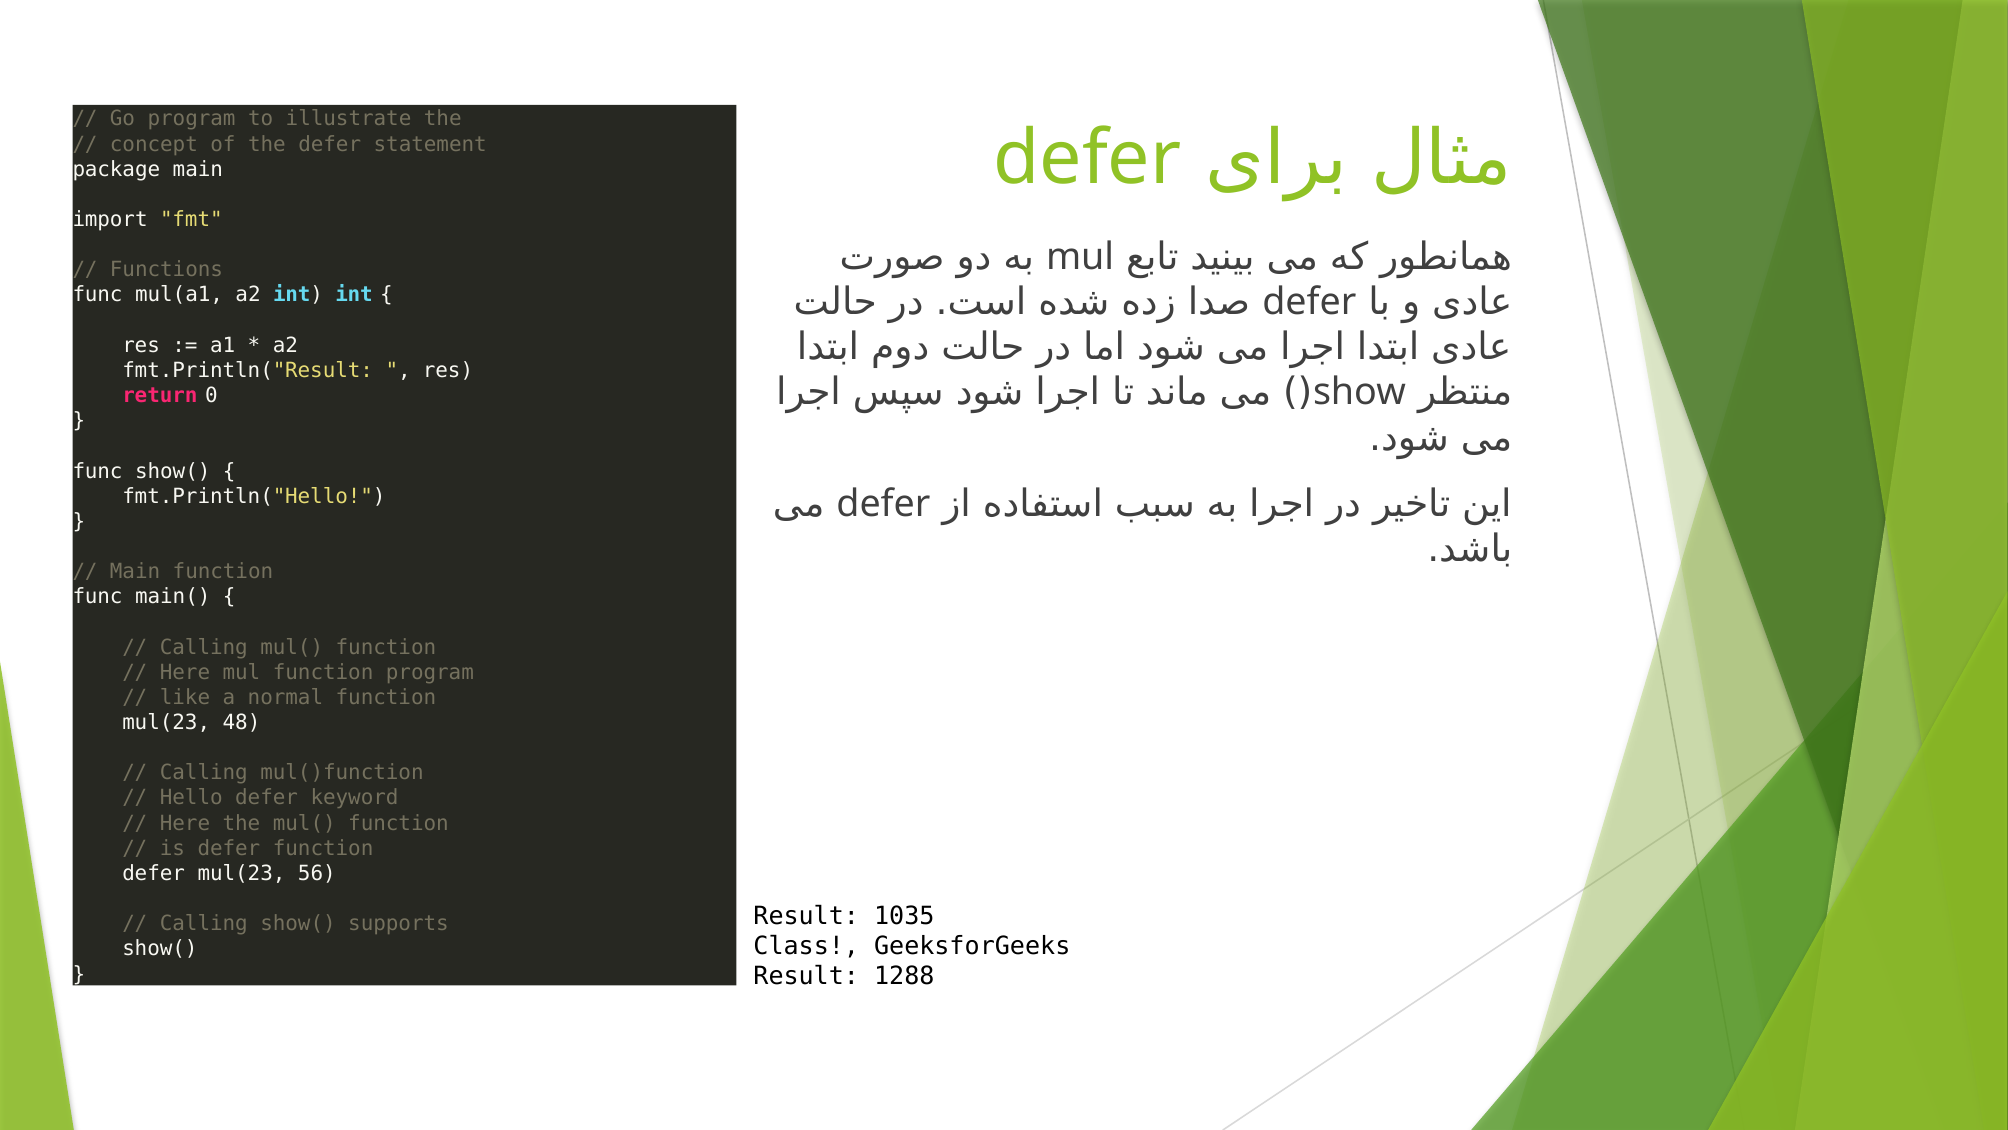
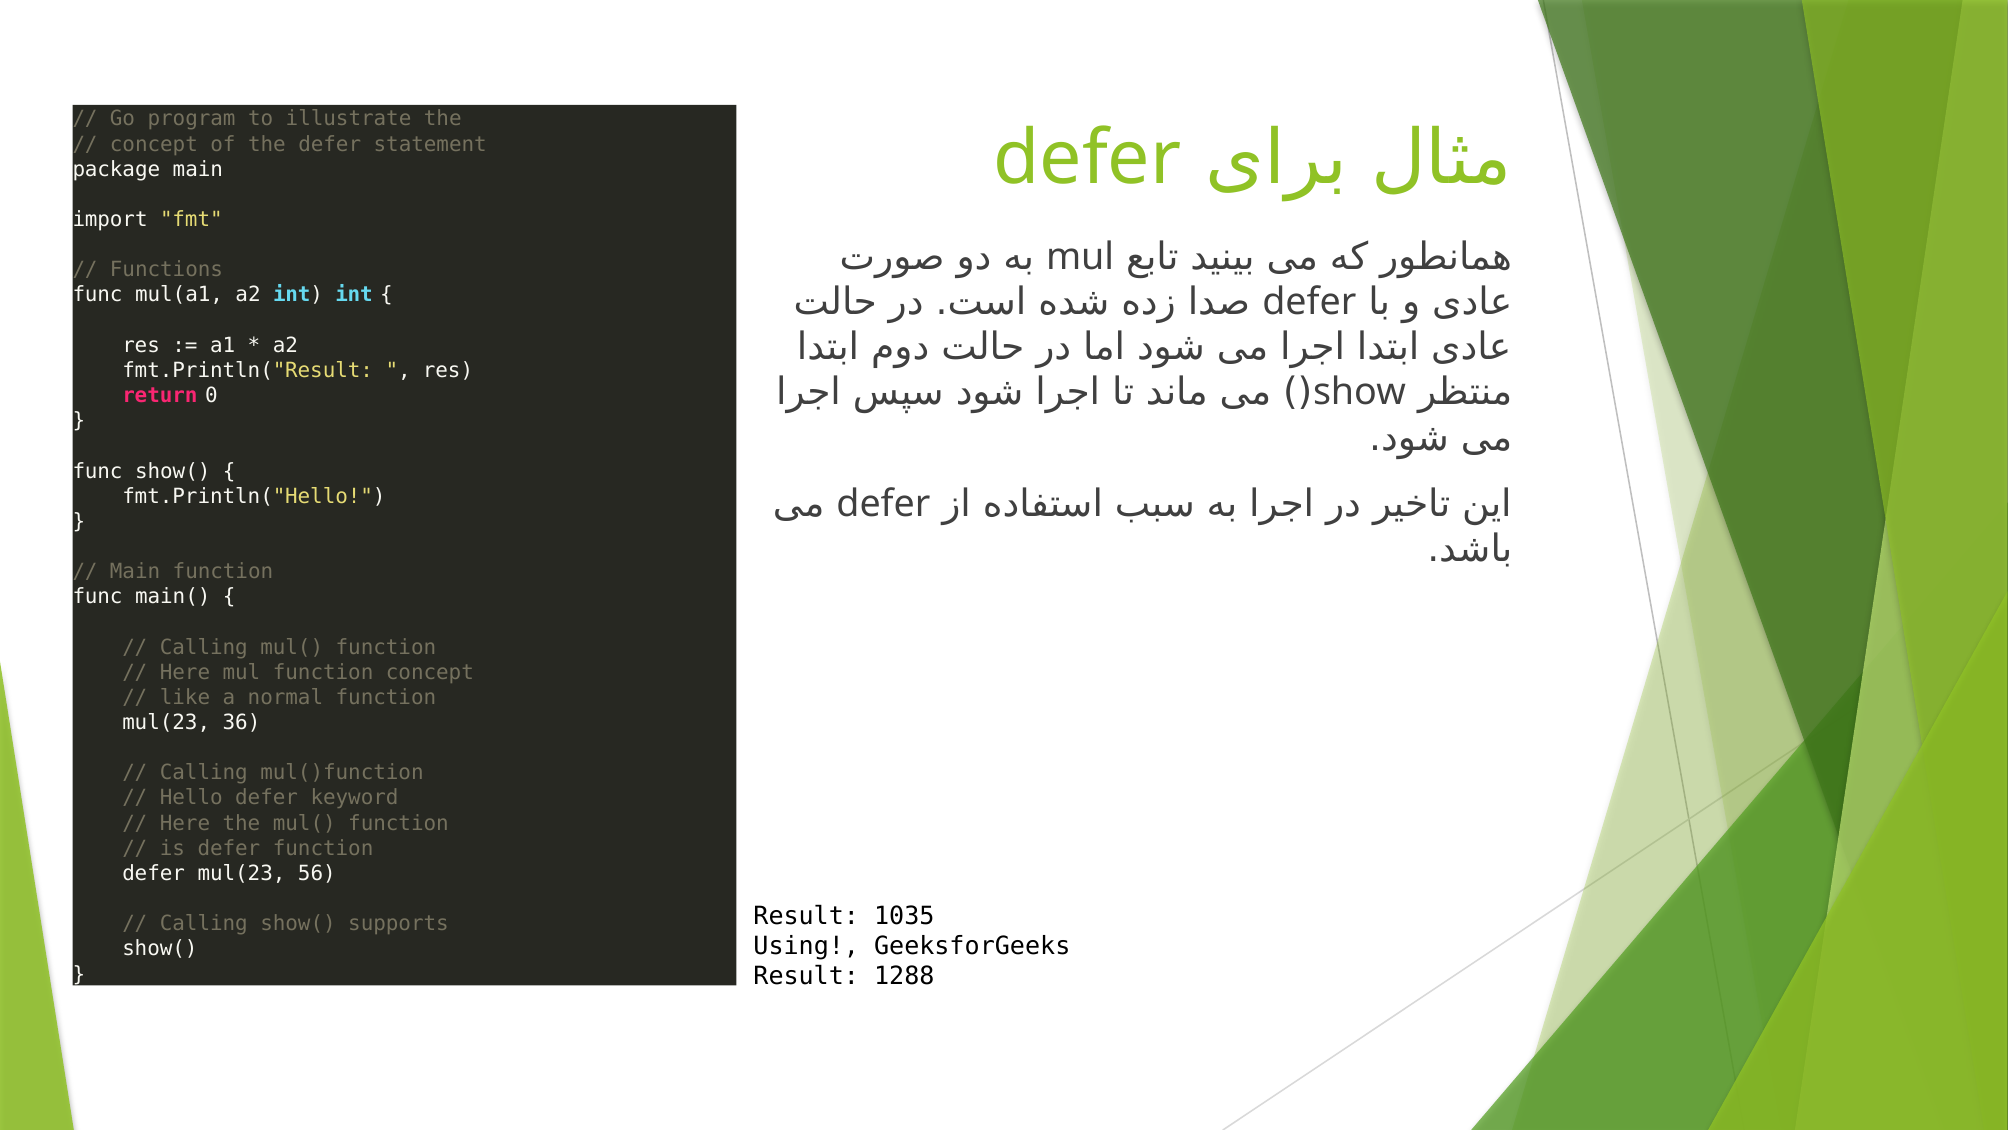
function program: program -> concept (430, 672)
48: 48 -> 36 (242, 722)
Class: Class -> Using (806, 946)
